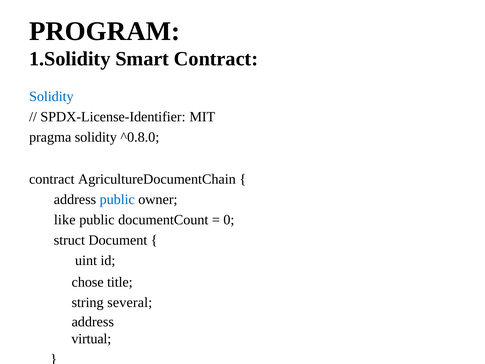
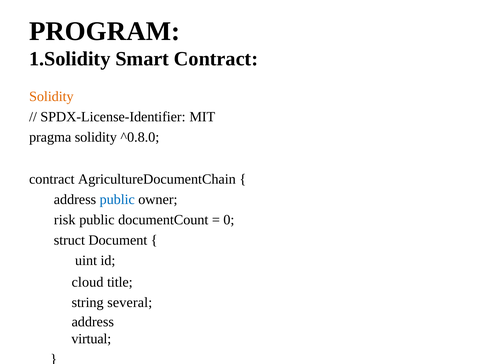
Solidity colour: blue -> orange (51, 96)
like: like -> risk (65, 220)
chose: chose -> cloud (88, 282)
